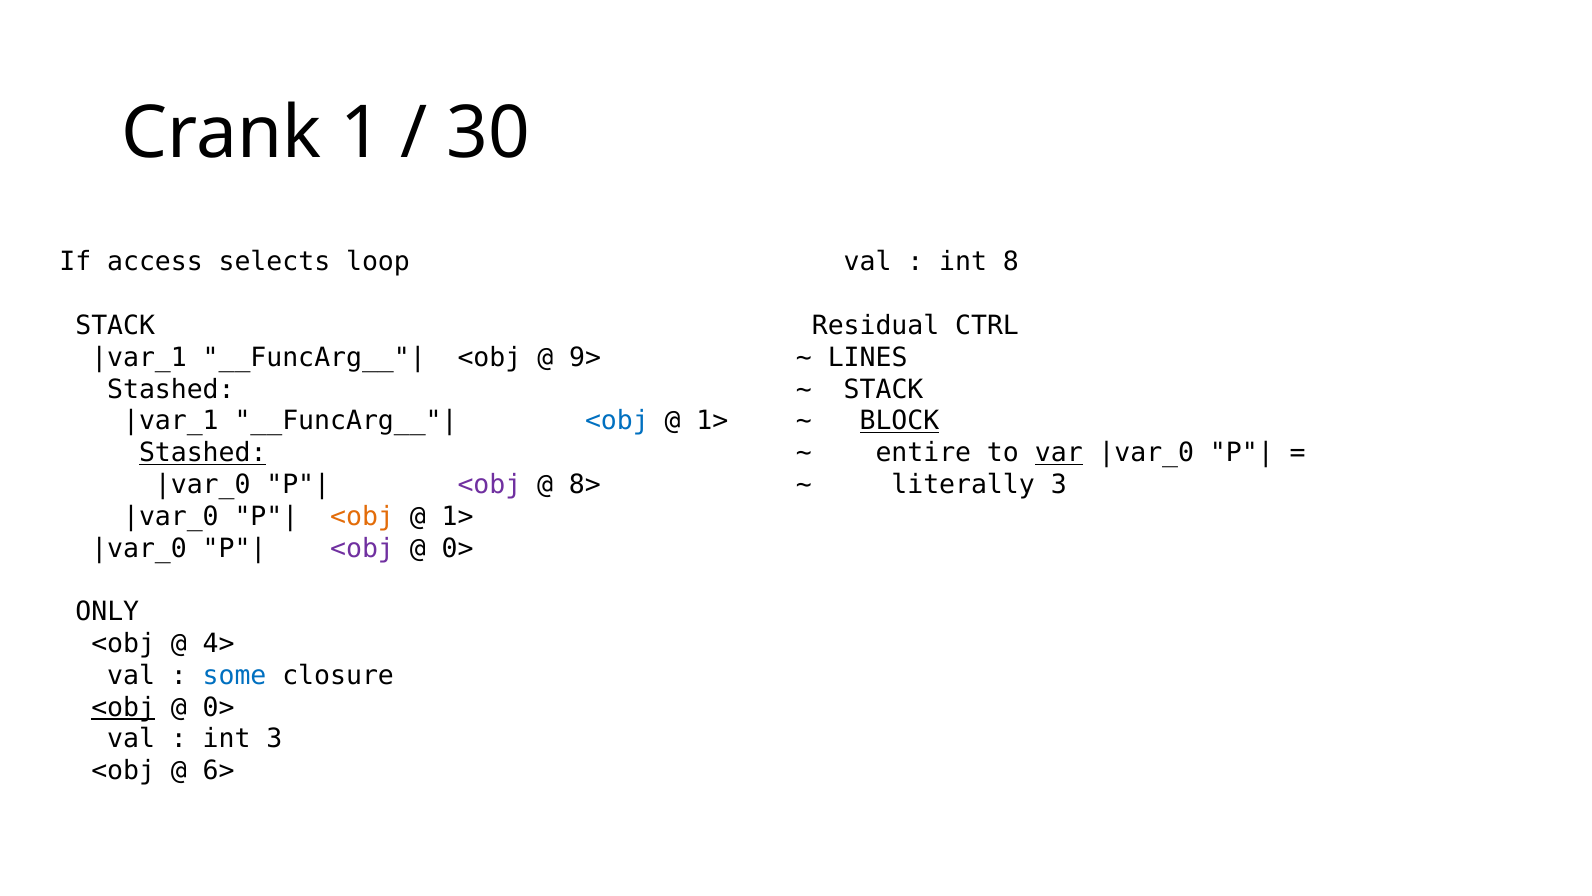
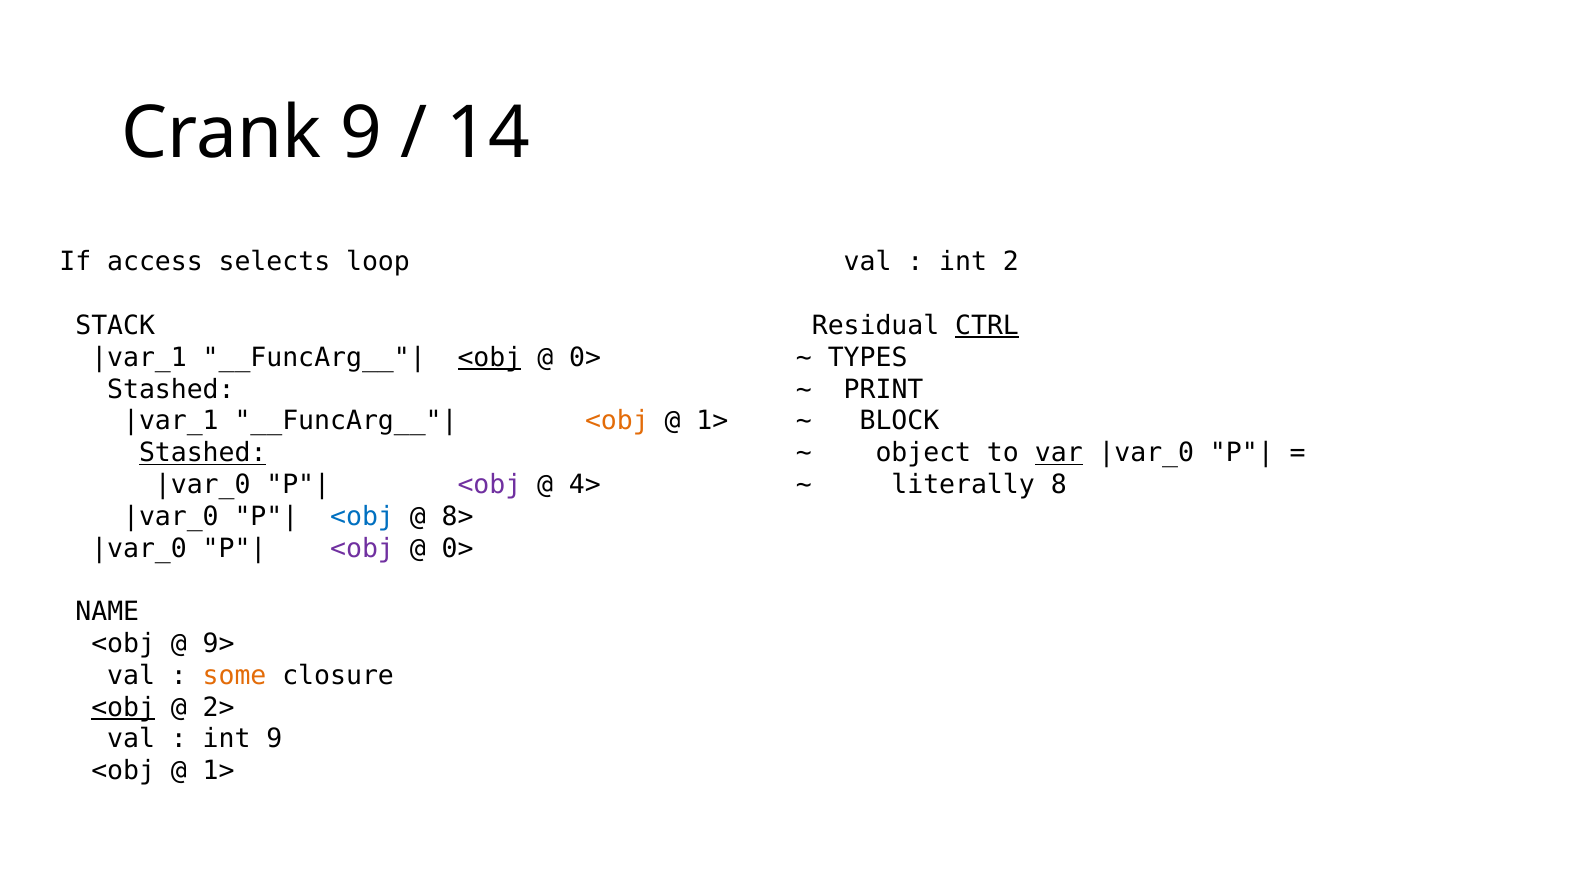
Crank 1: 1 -> 9 (361, 134)
30: 30 -> 14 (489, 134)
8: 8 -> 2 (1011, 262)
CTRL underline: none -> present (987, 326)
<obj underline: none -> present (489, 357)
9>: 9> -> 0> (585, 357)
LINES: LINES -> TYPES (868, 357)
STACK: STACK -> PRINT (884, 389)
<obj colour: blue -> orange (617, 421)
BLOCK underline: present -> none (899, 421)
entire: entire -> object (923, 453)
8>: 8> -> 4> (585, 484)
literally 3: 3 -> 8 (1059, 484)
<obj colour: orange -> blue (362, 516)
1>: 1> -> 8> (458, 516)
ONLY: ONLY -> NAME (107, 612)
4>: 4> -> 9> (219, 643)
some colour: blue -> orange (235, 675)
0>: 0> -> 2> (219, 707)
int 3: 3 -> 9 (274, 739)
6>: 6> -> 1> (219, 770)
